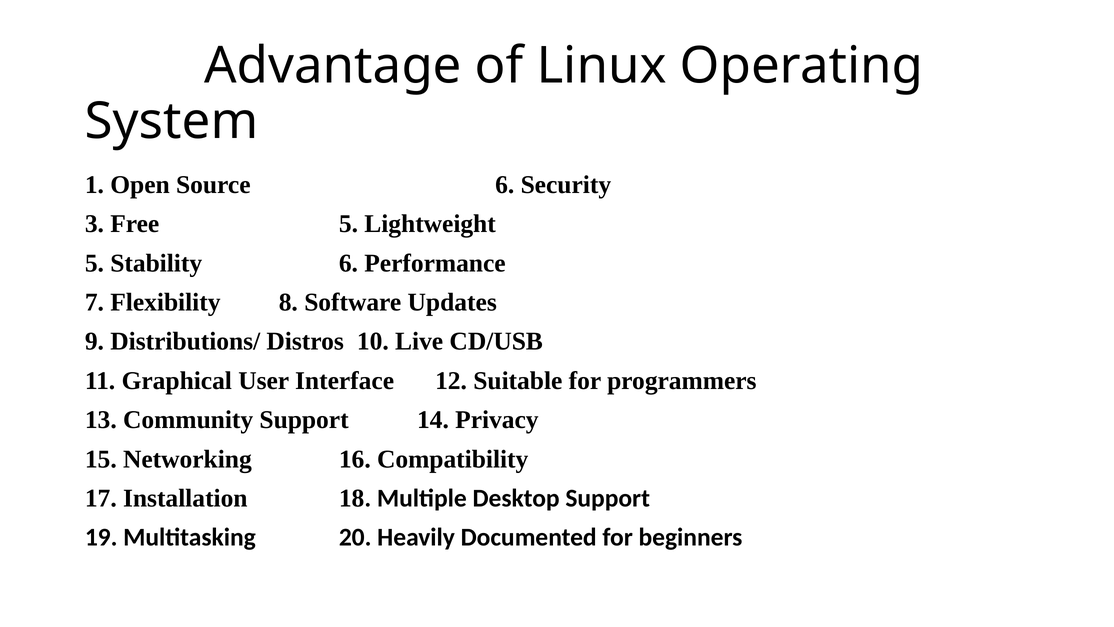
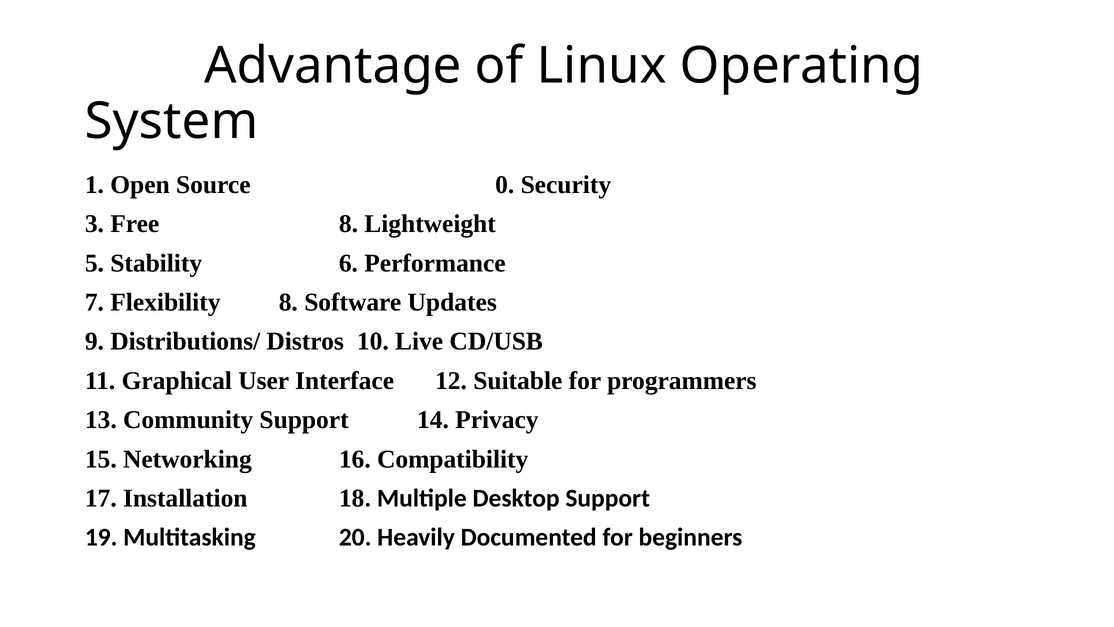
Source 6: 6 -> 0 (505, 185)
Free 5: 5 -> 8 (348, 224)
